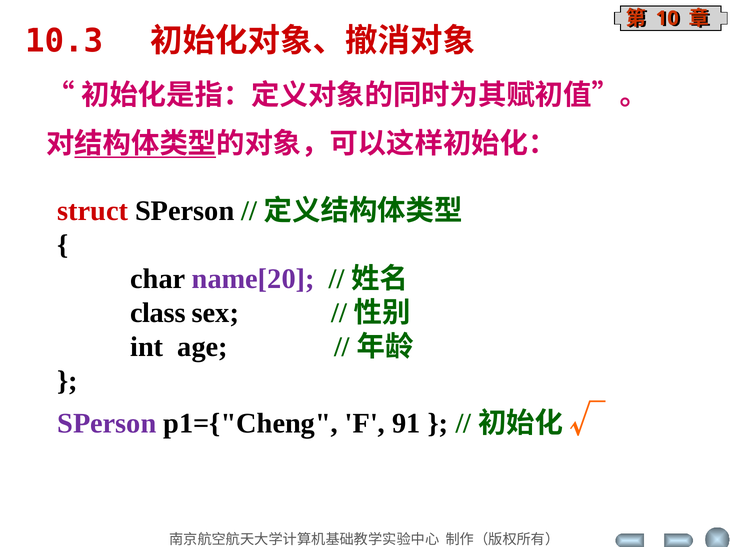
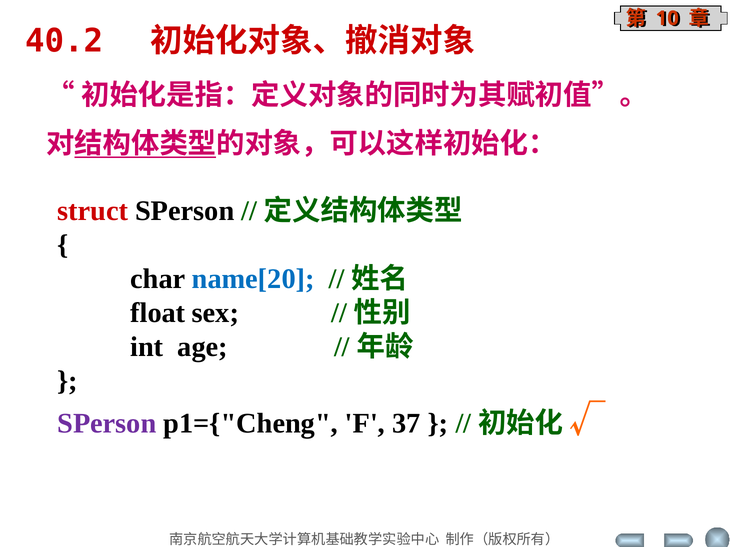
10.3: 10.3 -> 40.2 (64, 41)
name[20 colour: purple -> blue (253, 279)
class: class -> float (158, 313)
91: 91 -> 37 (406, 424)
